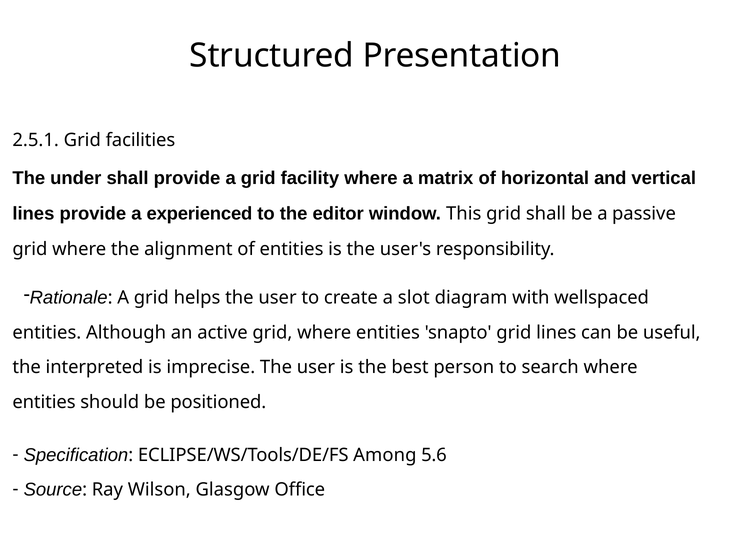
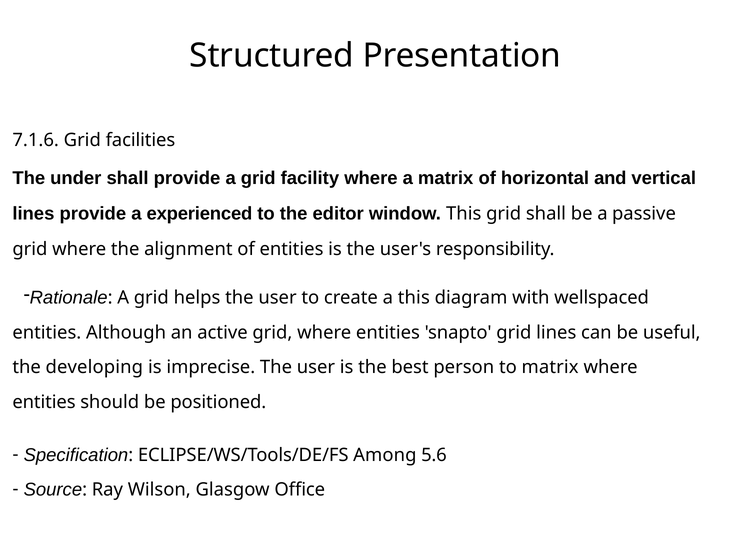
2.5.1: 2.5.1 -> 7.1.6 (36, 140)
a slot: slot -> this (414, 297)
interpreted: interpreted -> developing (94, 367)
to search: search -> matrix (550, 367)
